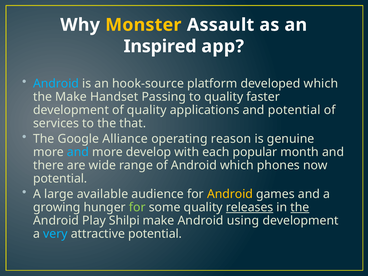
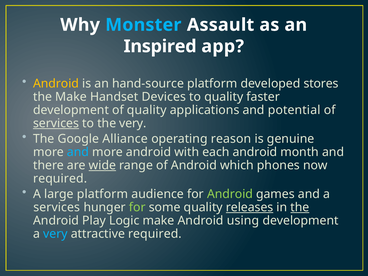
Monster colour: yellow -> light blue (143, 25)
Android colour: light blue -> yellow (56, 84)
hook-source: hook-source -> hand-source (148, 84)
developed which: which -> stores (321, 84)
Passing: Passing -> Devices (164, 97)
services underline: none -> present (56, 123)
the that: that -> very (133, 123)
more develop: develop -> android (149, 152)
each popular: popular -> android (255, 152)
wide underline: none -> present (102, 165)
potential: potential -> required (60, 179)
large available: available -> platform (102, 194)
Android colour: yellow -> light green (230, 194)
growing: growing -> services (57, 207)
Shilpi: Shilpi -> Logic (124, 220)
attractive potential: potential -> required (155, 234)
